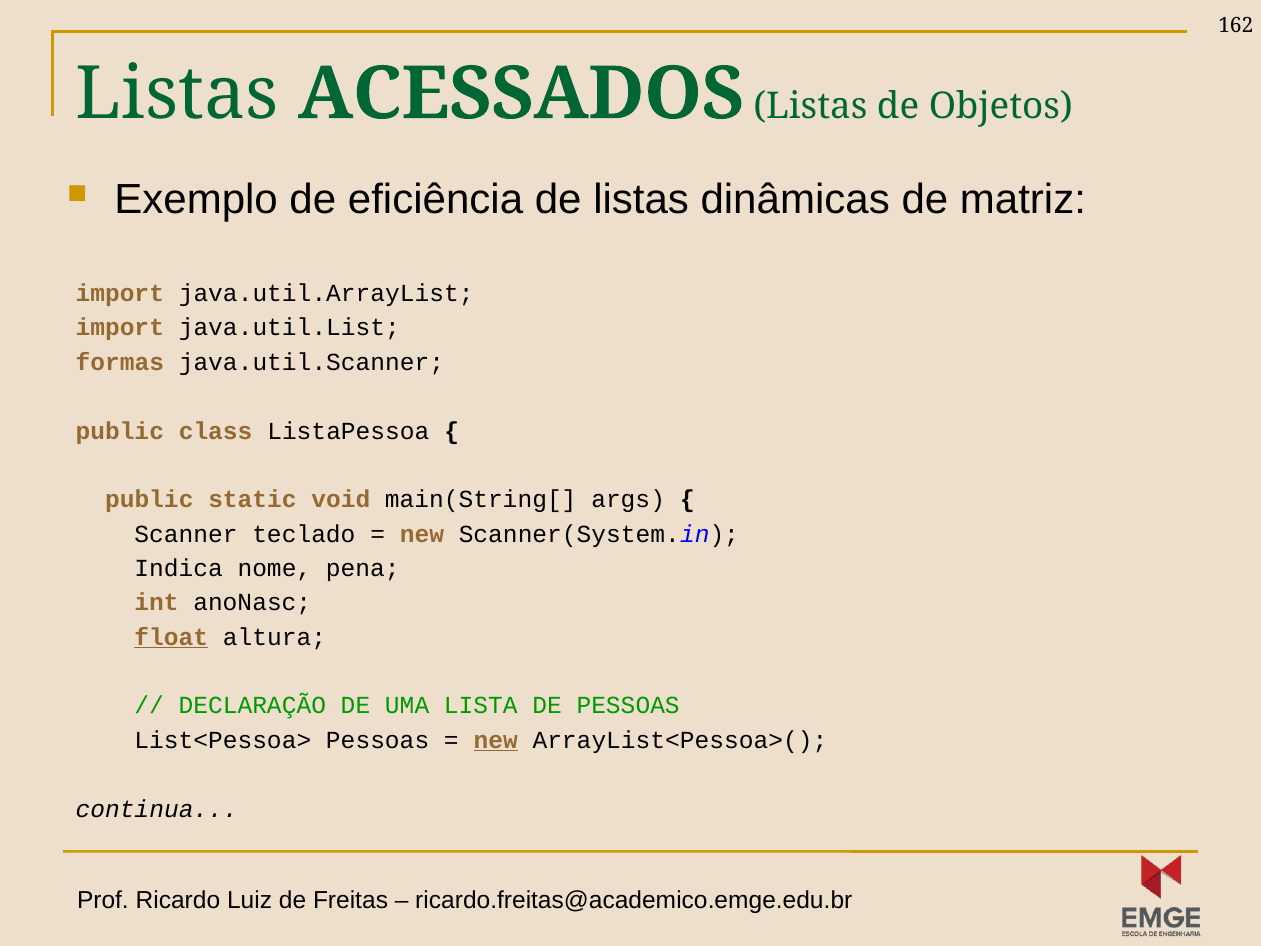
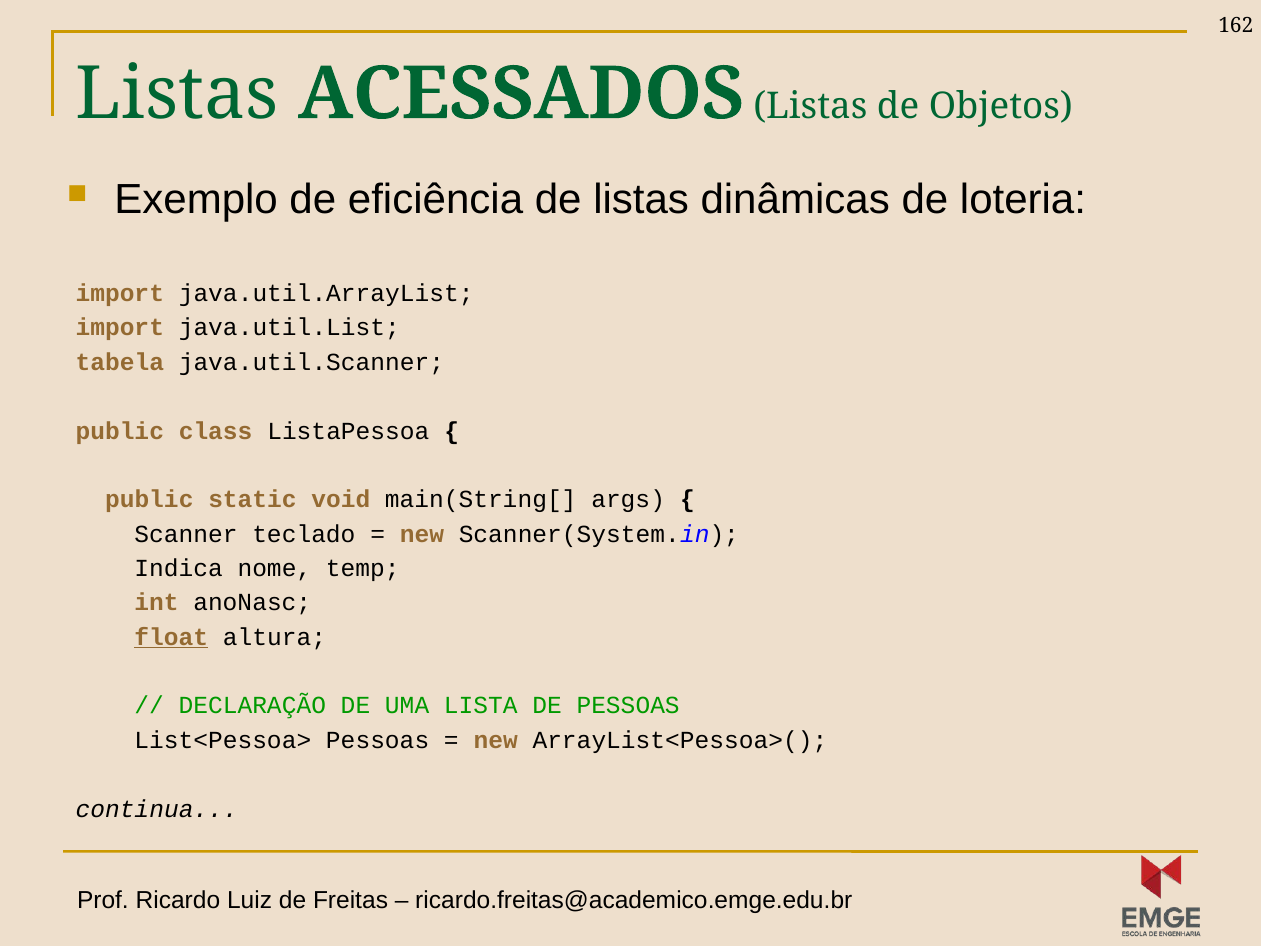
matriz: matriz -> loteria (1023, 200)
formas: formas -> tabela (120, 362)
pena: pena -> temp (363, 568)
new underline: present -> none (496, 740)
